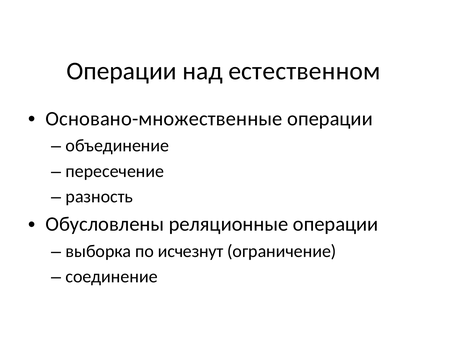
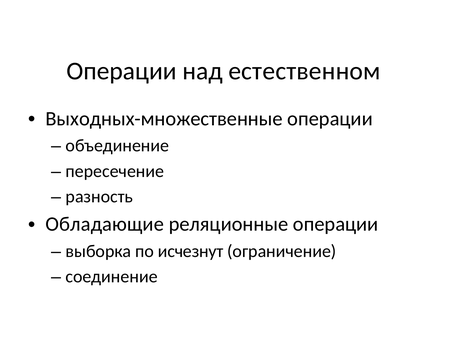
Основано-множественные: Основано-множественные -> Выходных-множественные (164, 119)
Обусловлены: Обусловлены -> Обладающие (105, 225)
